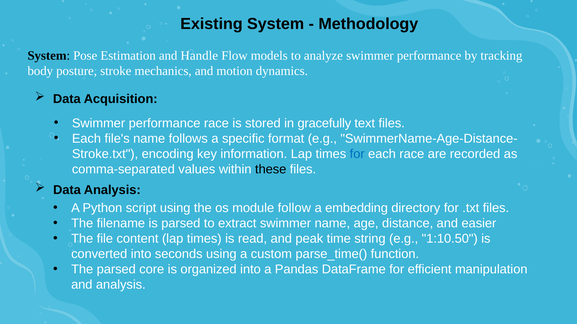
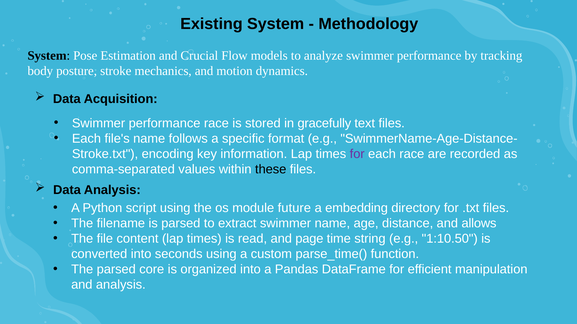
Handle: Handle -> Crucial (199, 56)
for colour: blue -> purple (357, 154)
follow: follow -> future (294, 208)
easier: easier -> allows (479, 224)
peak: peak -> page (309, 239)
